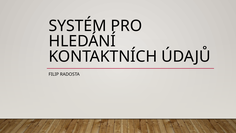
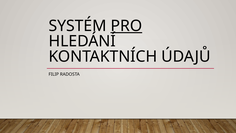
PRO underline: none -> present (126, 26)
